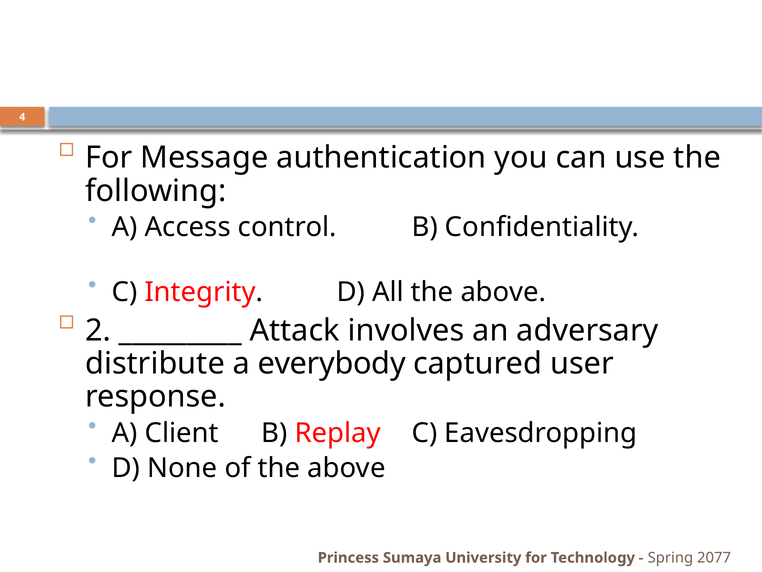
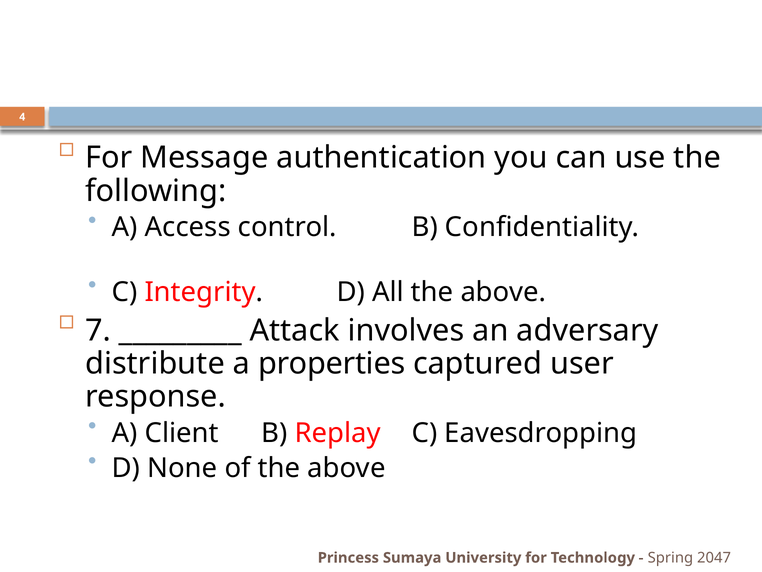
2: 2 -> 7 (98, 330)
everybody: everybody -> properties (332, 363)
2077: 2077 -> 2047 (714, 557)
